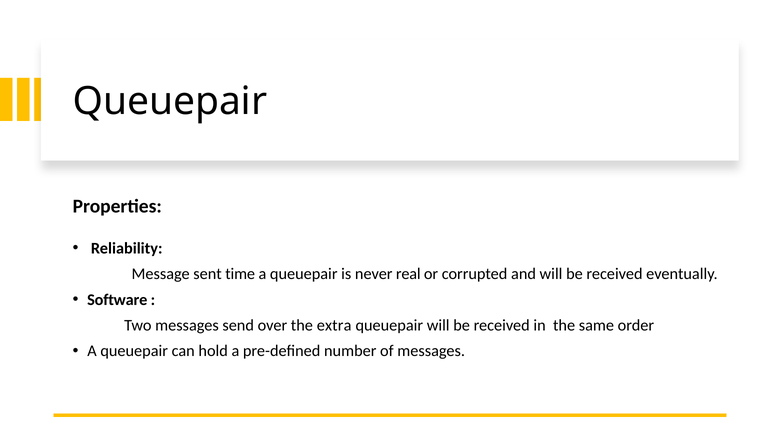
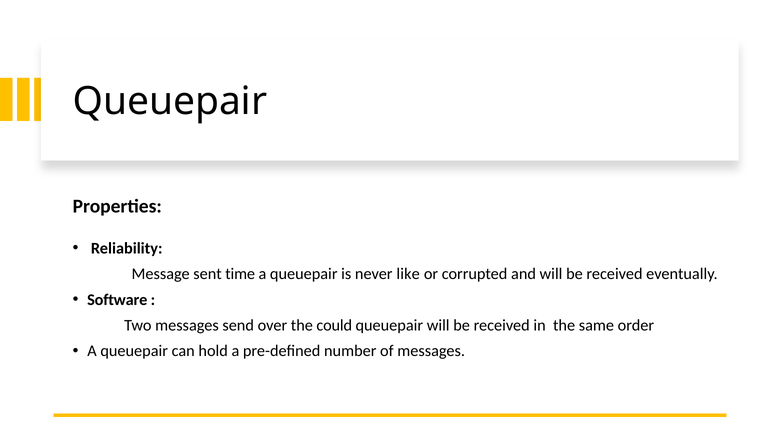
real: real -> like (408, 274)
extra: extra -> could (334, 325)
